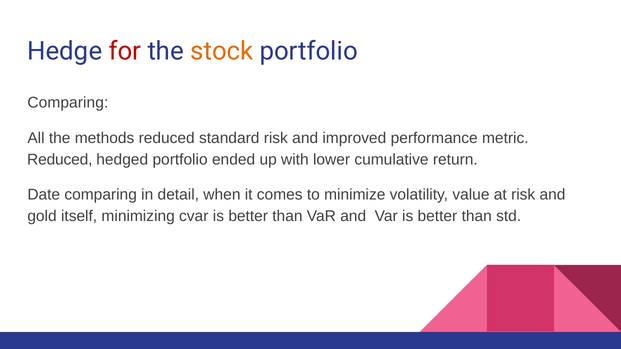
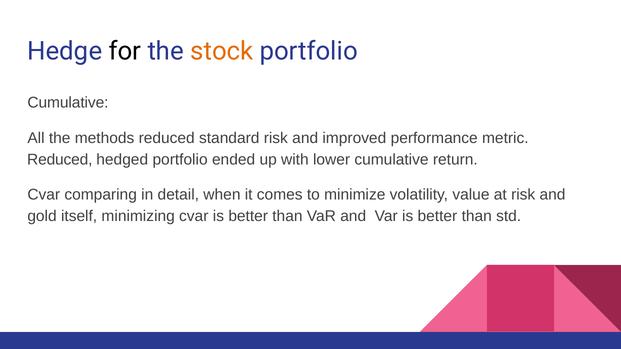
for colour: red -> black (125, 51)
Comparing: Comparing -> Cumulative (68, 103)
Date: Date -> Cvar (44, 195)
